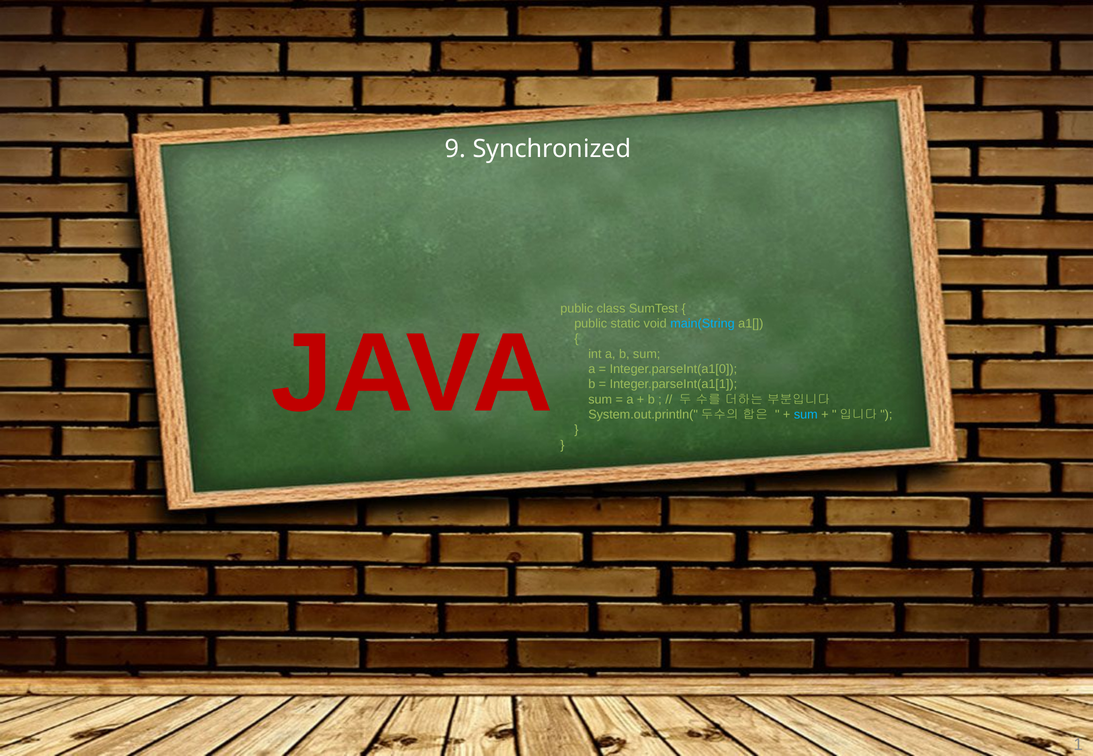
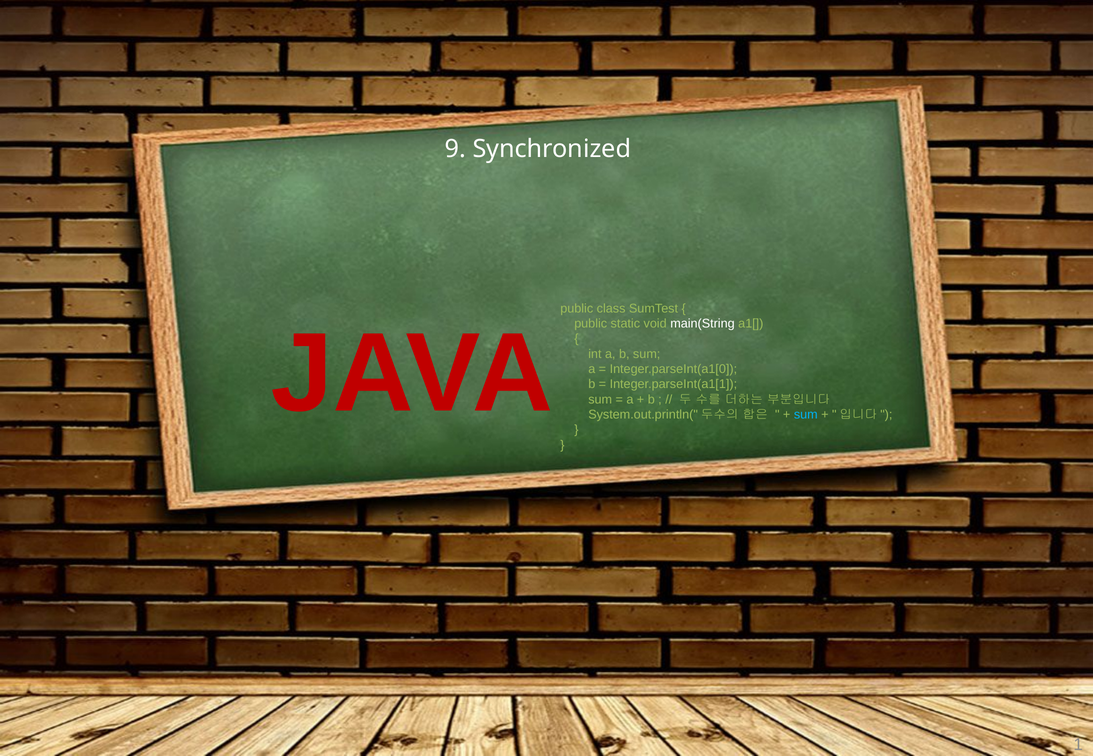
main(String colour: light blue -> white (702, 324)
